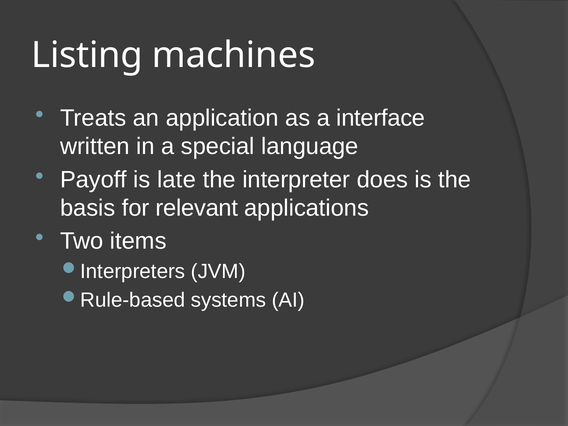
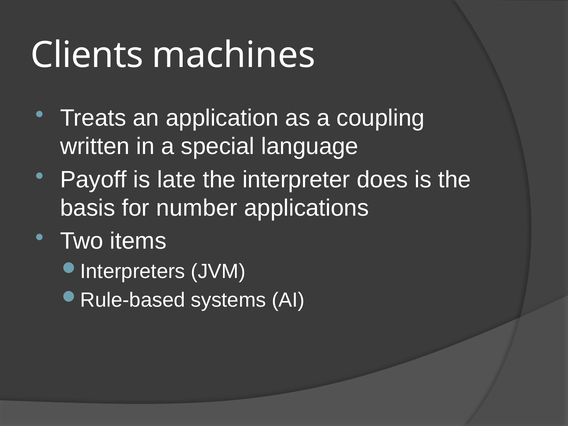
Listing: Listing -> Clients (87, 55)
interface: interface -> coupling (381, 118)
relevant: relevant -> number (197, 208)
